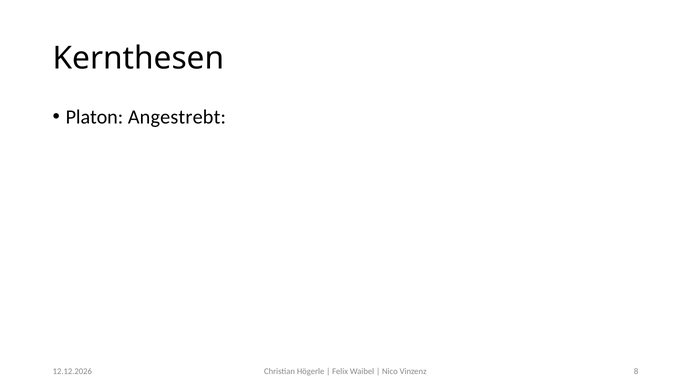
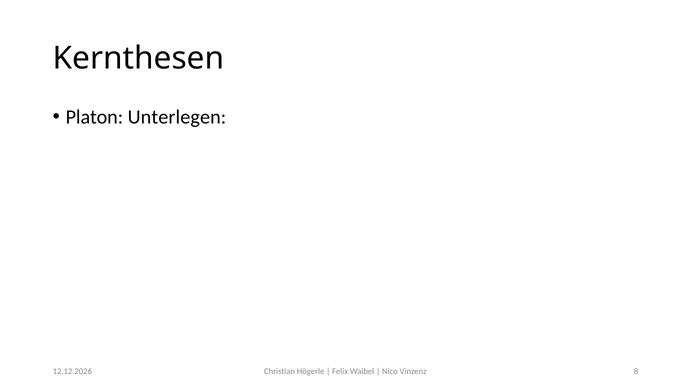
Angestrebt: Angestrebt -> Unterlegen (177, 117)
